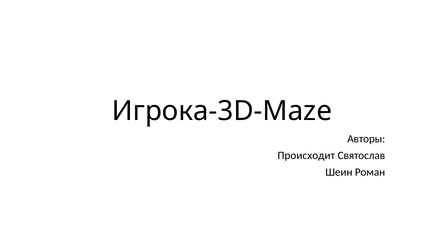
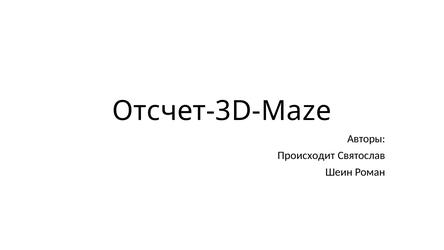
Игрока-3D-Maze: Игрока-3D-Maze -> Отсчет-3D-Maze (222, 111)
